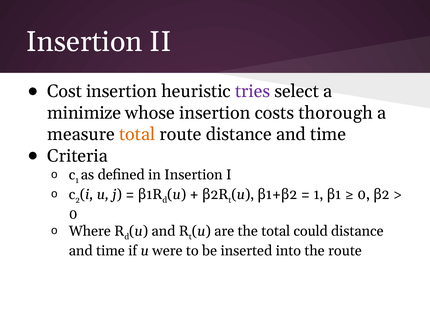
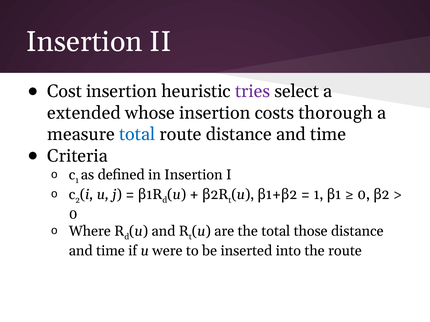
minimize: minimize -> extended (84, 113)
total colour: orange -> blue (137, 135)
could: could -> those (311, 231)
